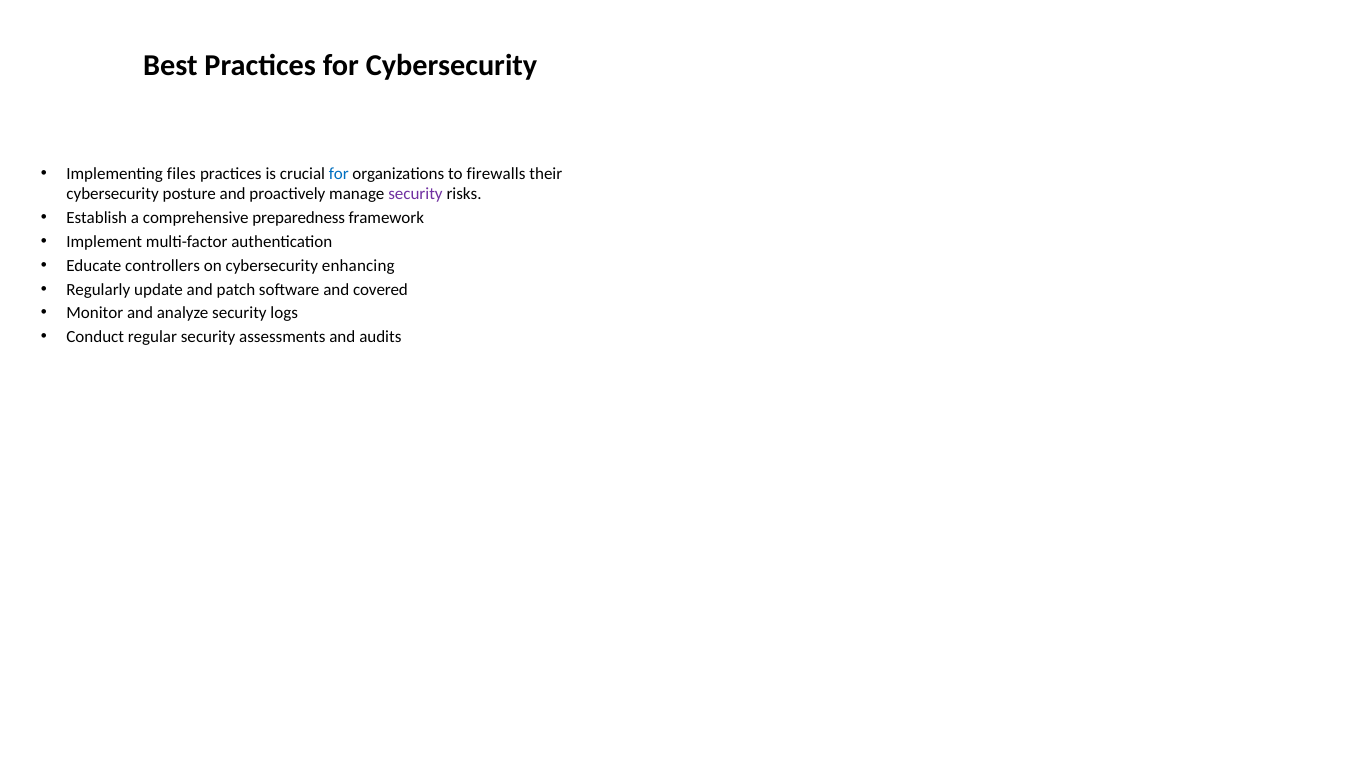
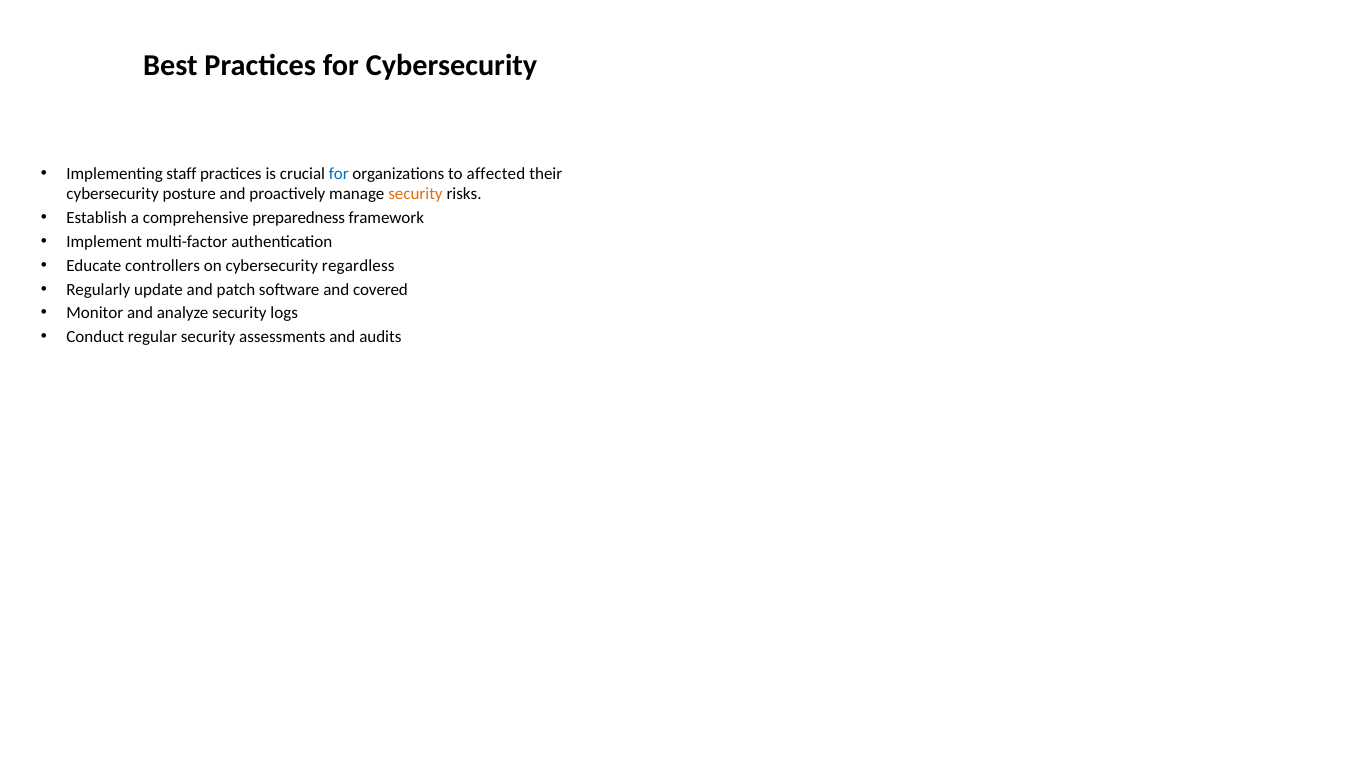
files: files -> staff (181, 174)
firewalls: firewalls -> affected (496, 174)
security colour: purple -> orange (415, 194)
enhancing: enhancing -> regardless (358, 266)
